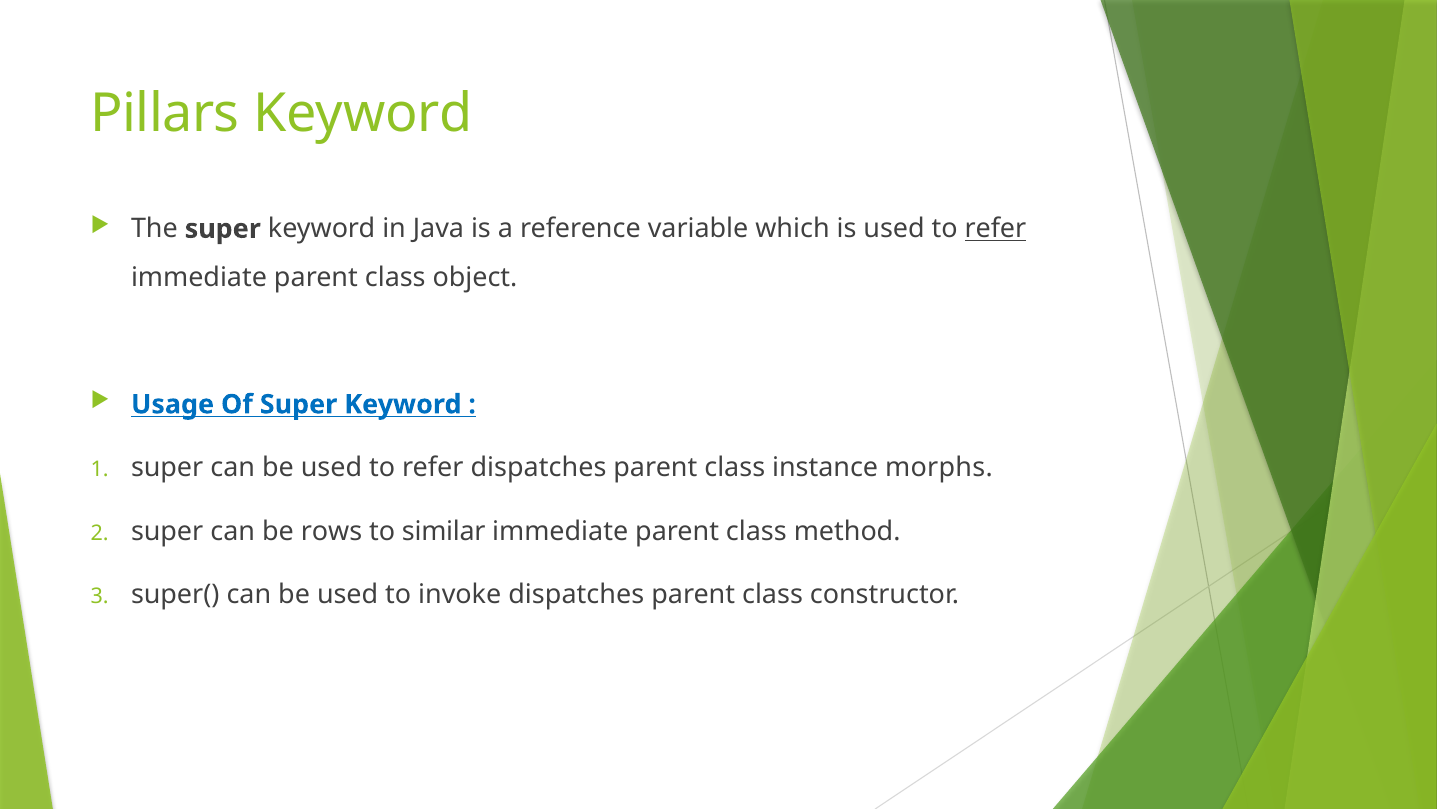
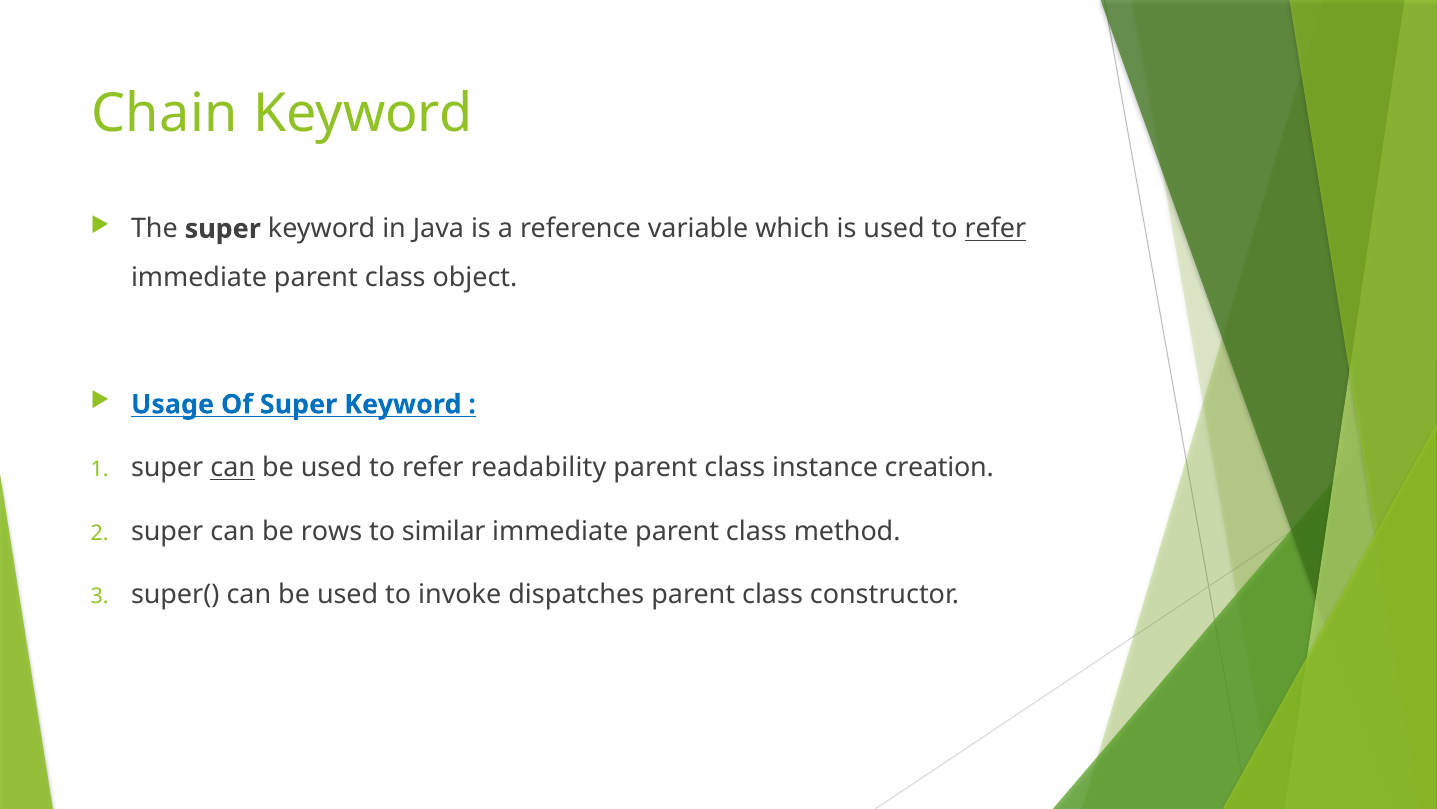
Pillars: Pillars -> Chain (165, 113)
can underline: none -> present (233, 468)
refer dispatches: dispatches -> readability (538, 468)
morphs: morphs -> creation (939, 468)
